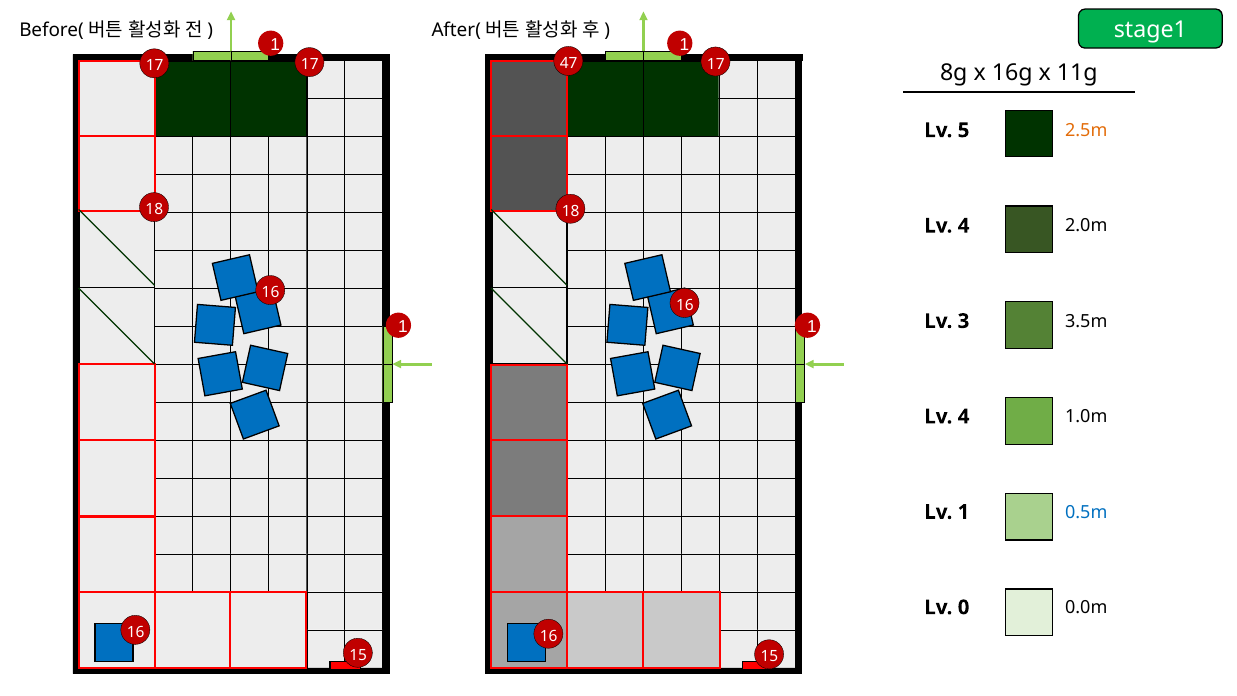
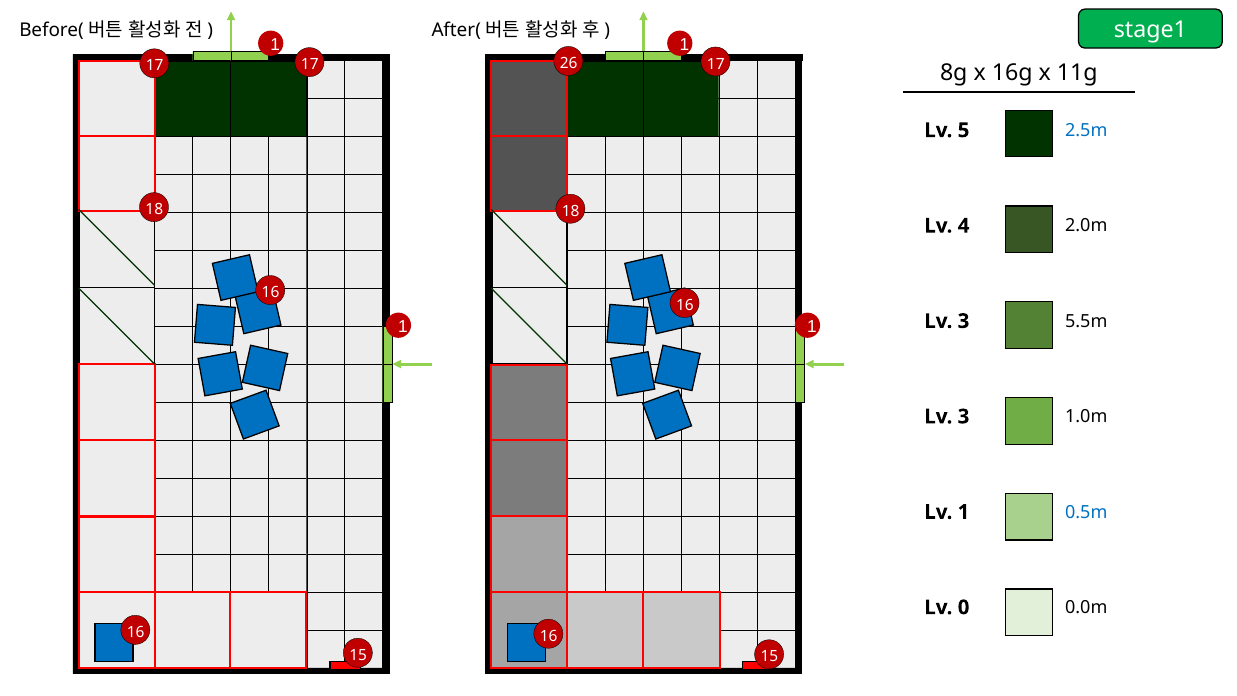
47: 47 -> 26 (569, 64)
2.5m colour: orange -> blue (1086, 131)
3.5m: 3.5m -> 5.5m (1086, 321)
4: 4 -> 3 (964, 416)
